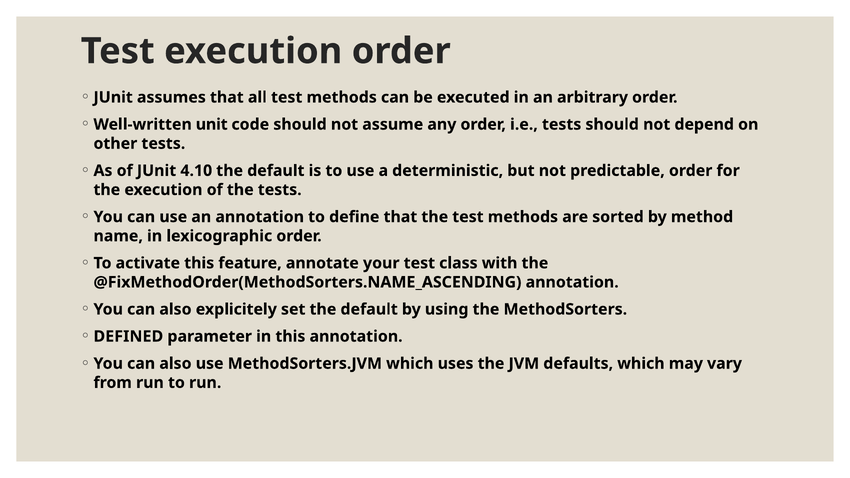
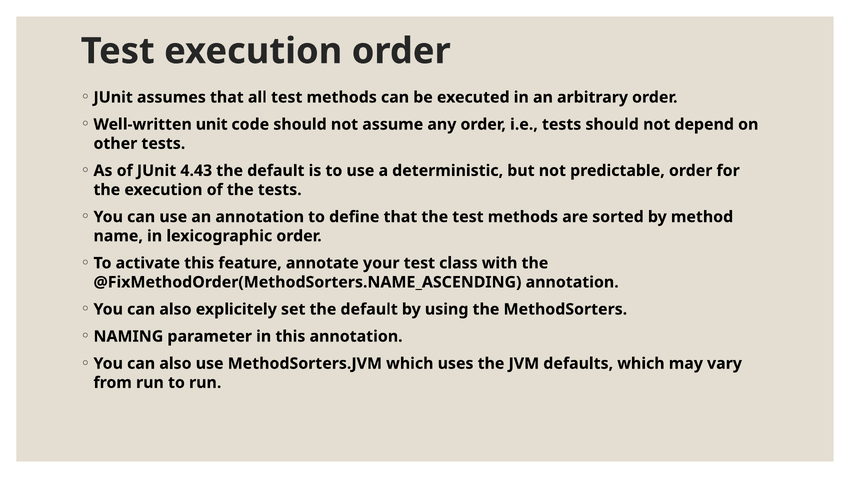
4.10: 4.10 -> 4.43 (196, 171)
DEFINED: DEFINED -> NAMING (128, 337)
